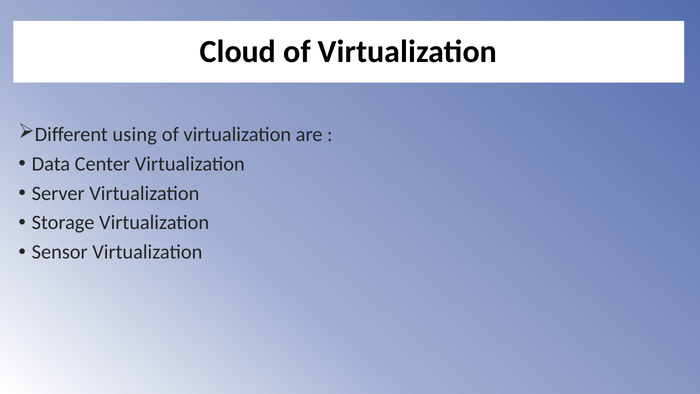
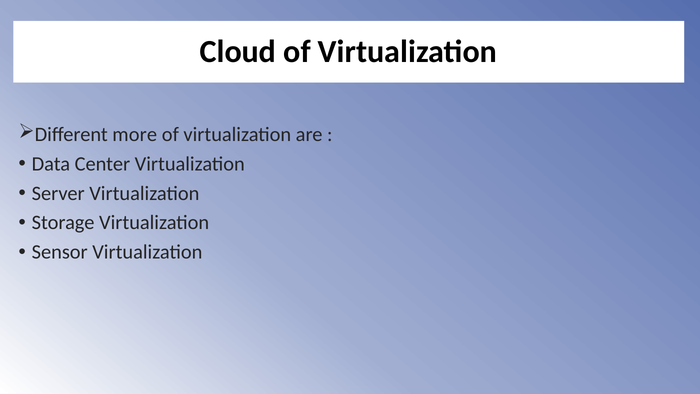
using: using -> more (135, 135)
